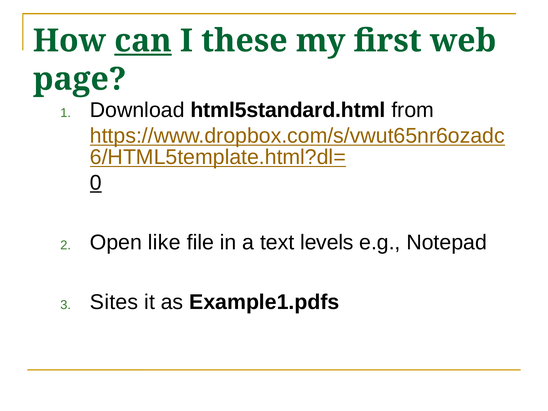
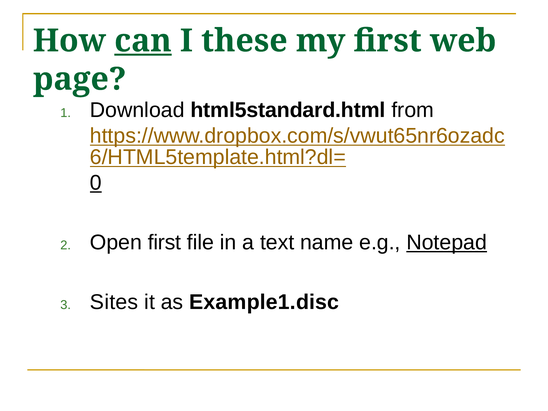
Open like: like -> first (164, 242)
levels: levels -> name (327, 242)
Notepad underline: none -> present (447, 242)
Example1.pdfs: Example1.pdfs -> Example1.disc (264, 302)
